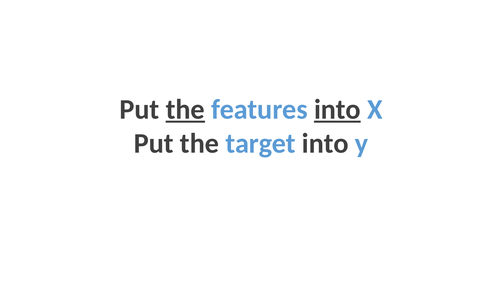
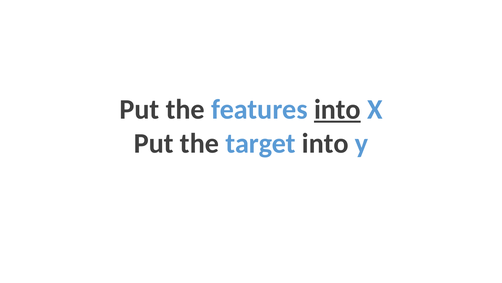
the underline: present -> none (185, 109)
